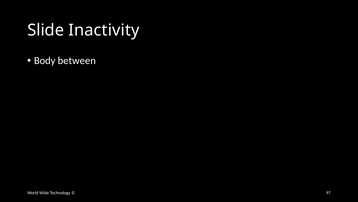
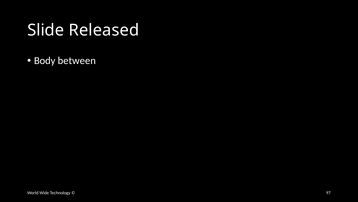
Inactivity: Inactivity -> Released (104, 30)
